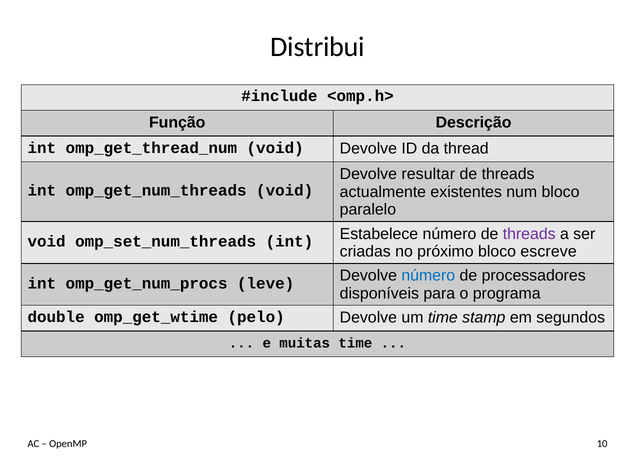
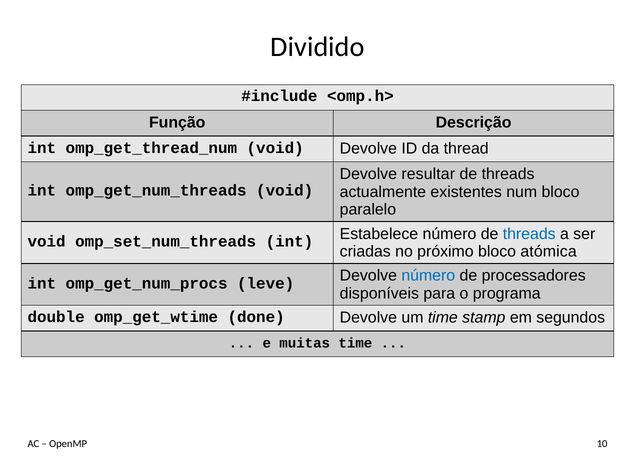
Distribui: Distribui -> Dividido (317, 47)
threads colour: purple -> blue (529, 234)
escreve: escreve -> atómica (549, 252)
pelo: pelo -> done (256, 317)
